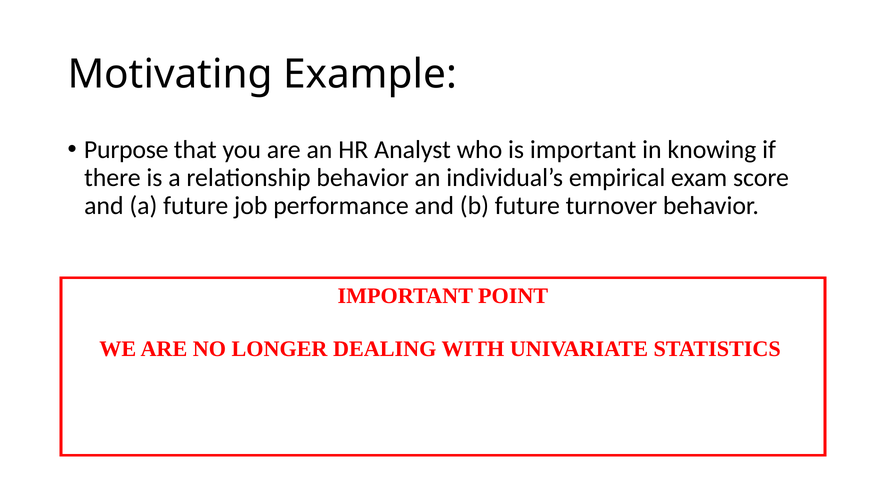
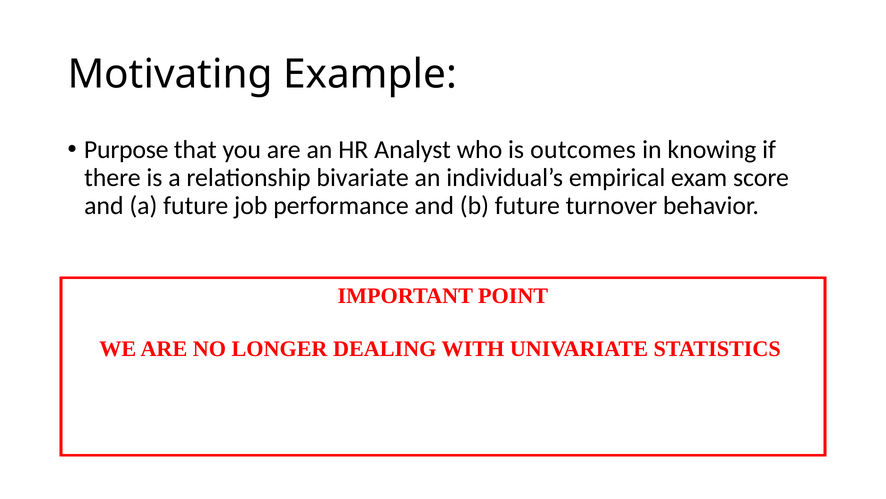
is important: important -> outcomes (583, 150)
relationship behavior: behavior -> bivariate (363, 178)
